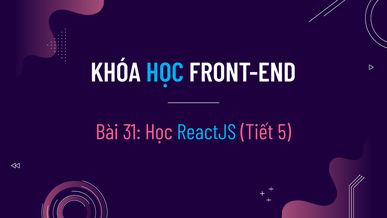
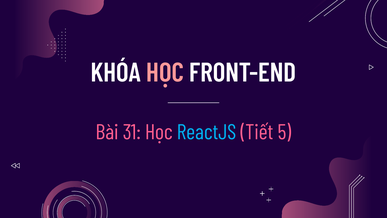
HỌC colour: light blue -> pink (165, 73)
